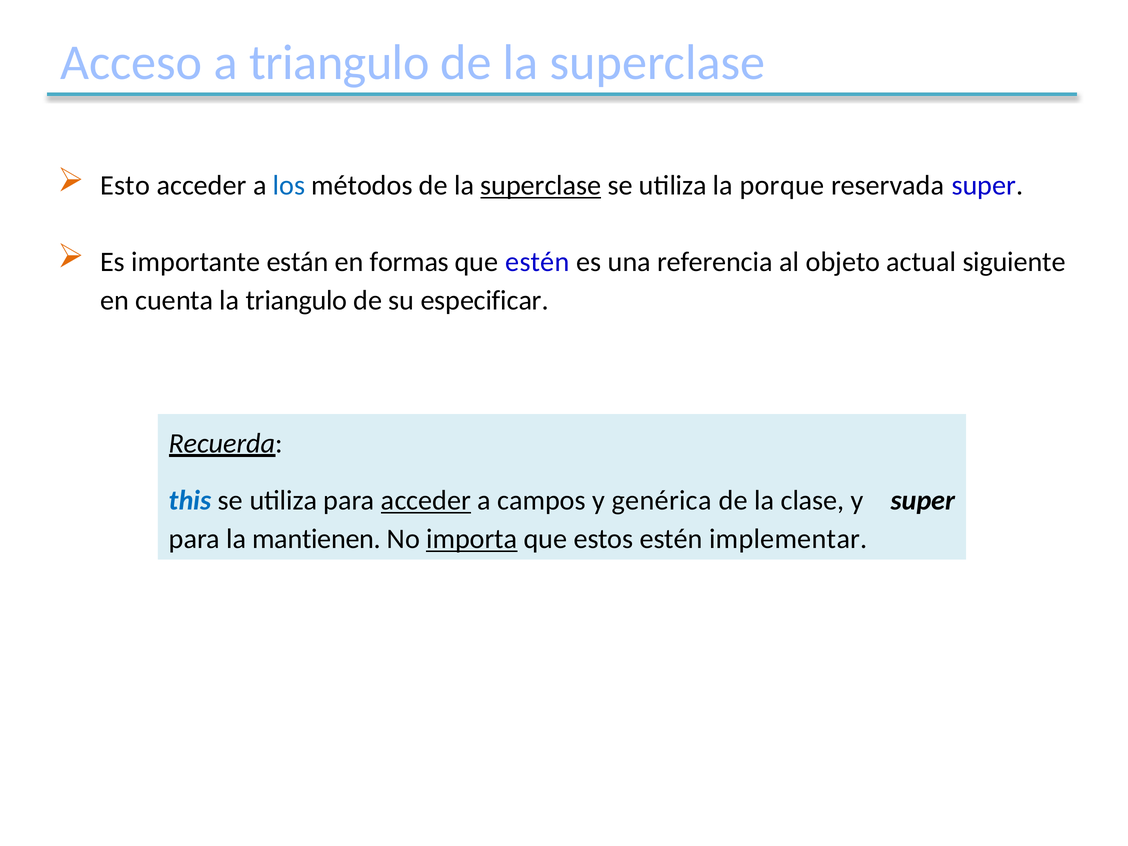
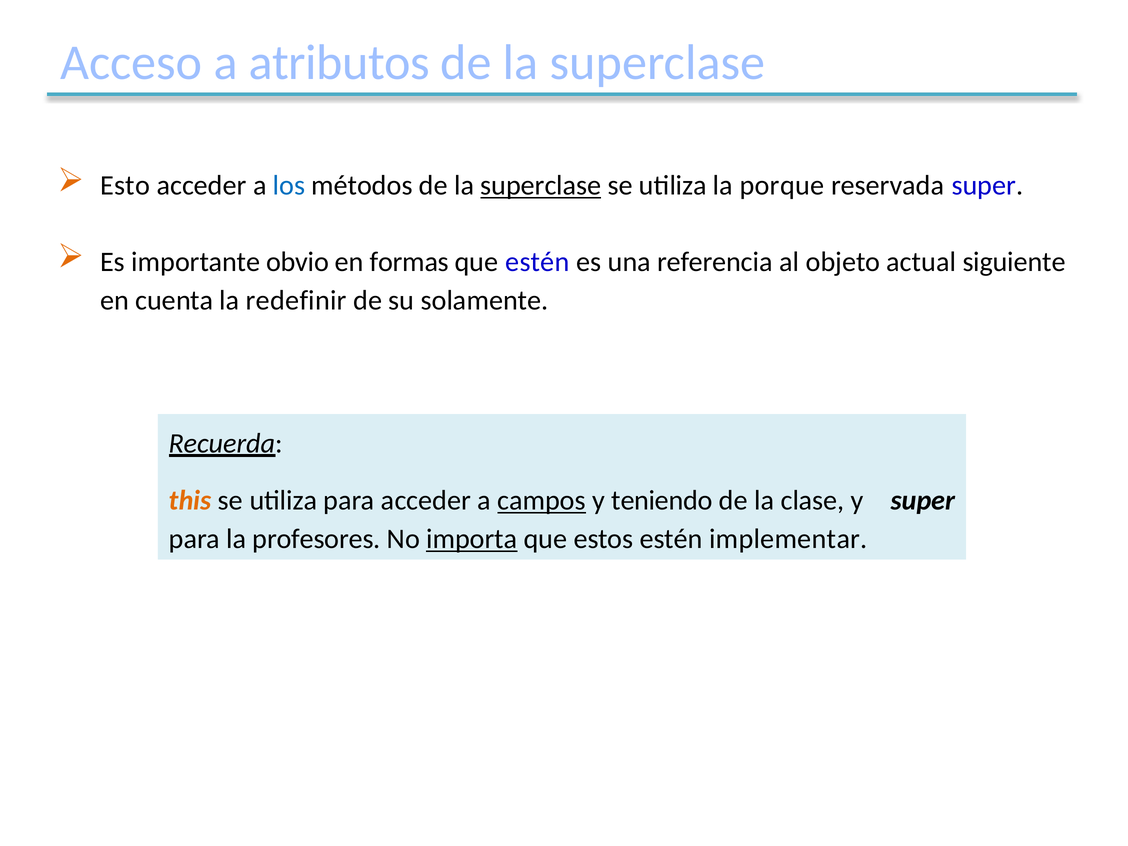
a triangulo: triangulo -> atributos (339, 63)
están: están -> obvio (298, 262)
la triangulo: triangulo -> redefinir (296, 300)
especificar: especificar -> solamente (485, 300)
this colour: blue -> orange (190, 501)
acceder underline: present -> none (426, 501)
campos underline: none -> present (542, 501)
genérica: genérica -> teniendo (662, 501)
mantienen: mantienen -> profesores (317, 539)
